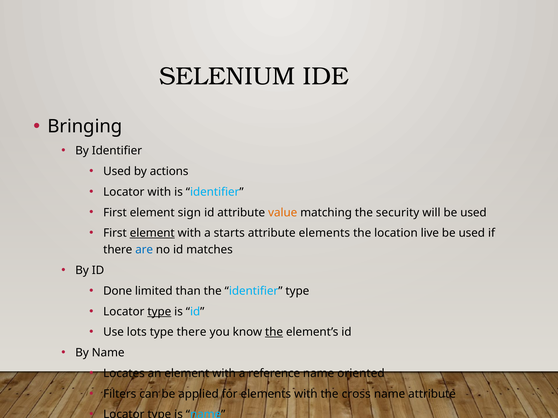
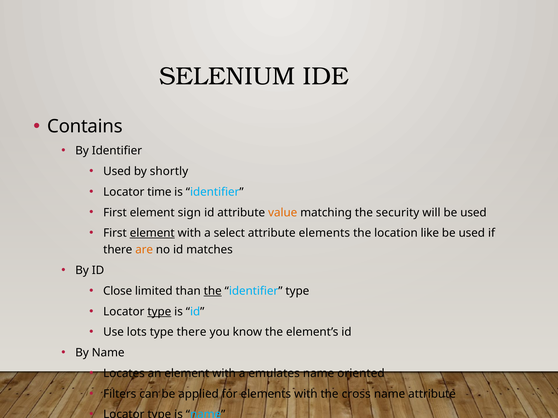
Bringing: Bringing -> Contains (85, 127)
actions: actions -> shortly (169, 172)
Locator with: with -> time (159, 192)
starts: starts -> select (229, 233)
live: live -> like (430, 233)
are colour: blue -> orange (144, 250)
Done: Done -> Close (118, 291)
the underline: none -> present (213, 291)
the underline: present -> none (274, 333)
reference: reference -> emulates (274, 374)
